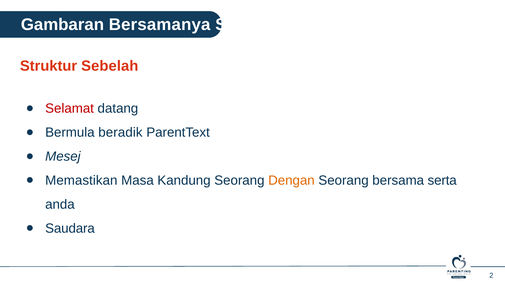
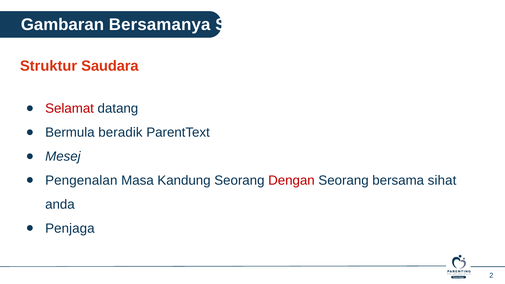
Sebelah: Sebelah -> Saudara (110, 66)
Memastikan: Memastikan -> Pengenalan (81, 180)
Dengan colour: orange -> red (291, 180)
serta: serta -> sihat (442, 180)
Saudara: Saudara -> Penjaga (70, 228)
